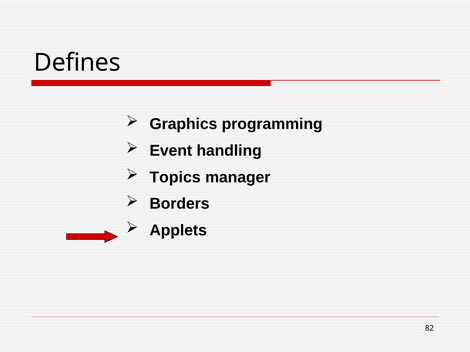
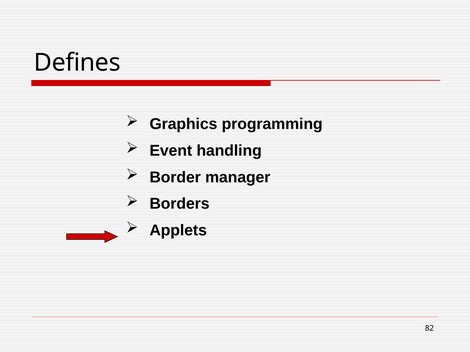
Topics: Topics -> Border (175, 177)
